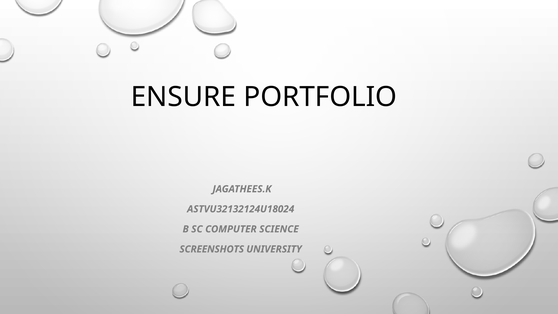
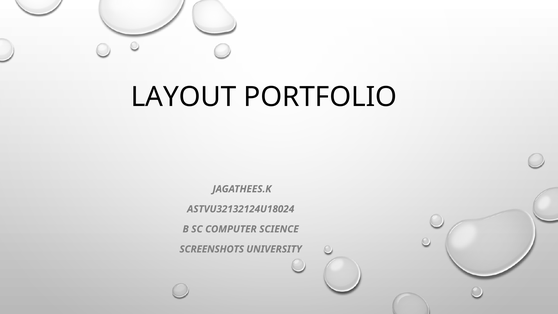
ENSURE: ENSURE -> LAYOUT (183, 97)
